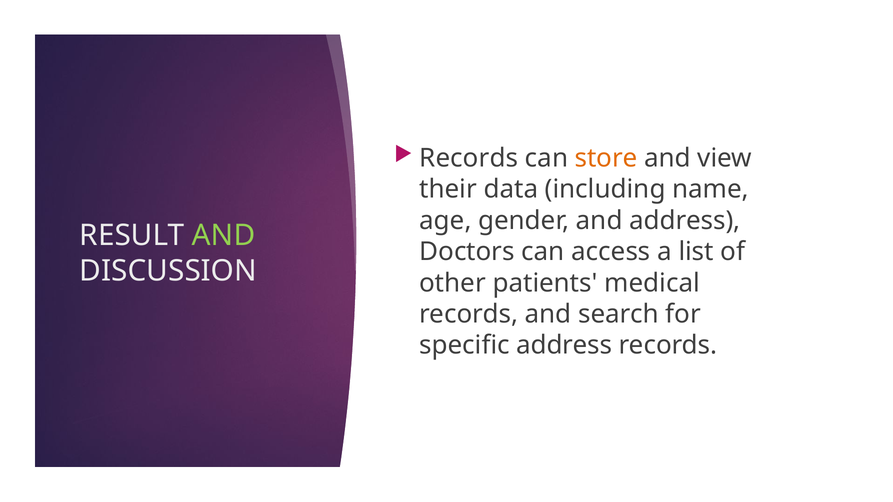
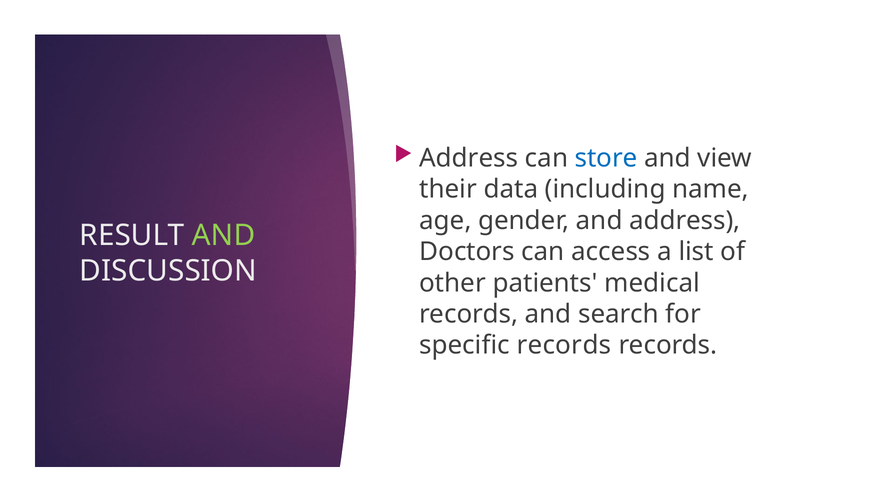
Records: Records -> Address (469, 158)
store colour: orange -> blue (606, 158)
specific address: address -> records (564, 345)
